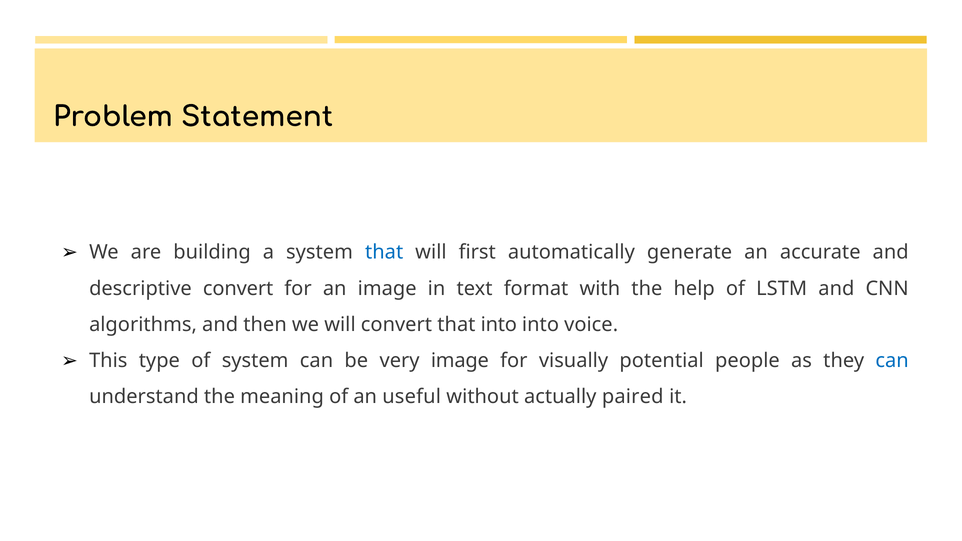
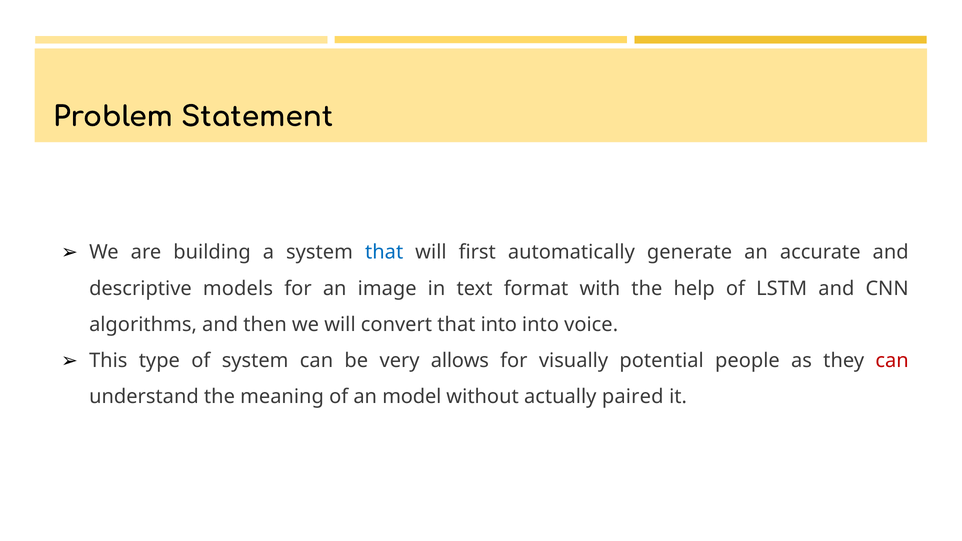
descriptive convert: convert -> models (238, 288)
very image: image -> allows (460, 361)
can colour: blue -> red (892, 361)
useful: useful -> model (412, 397)
